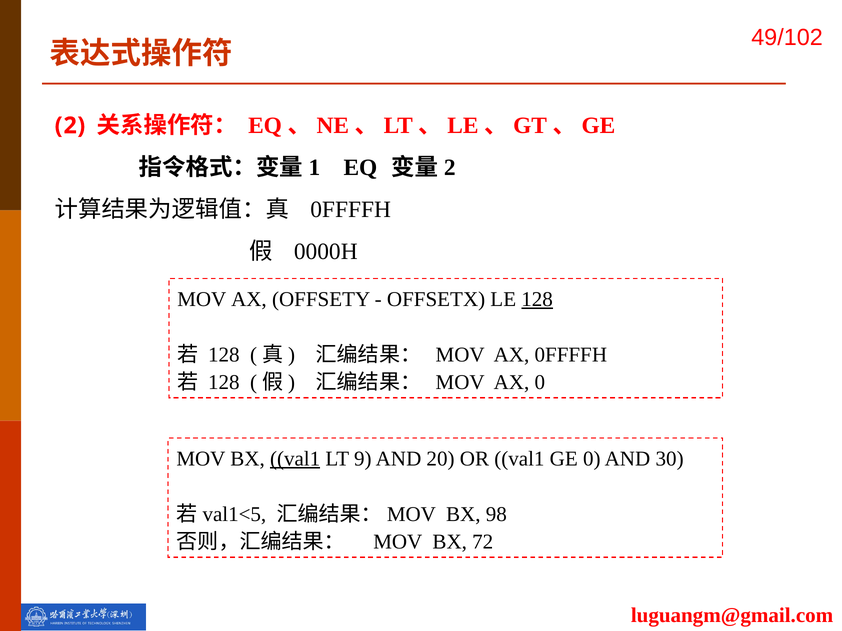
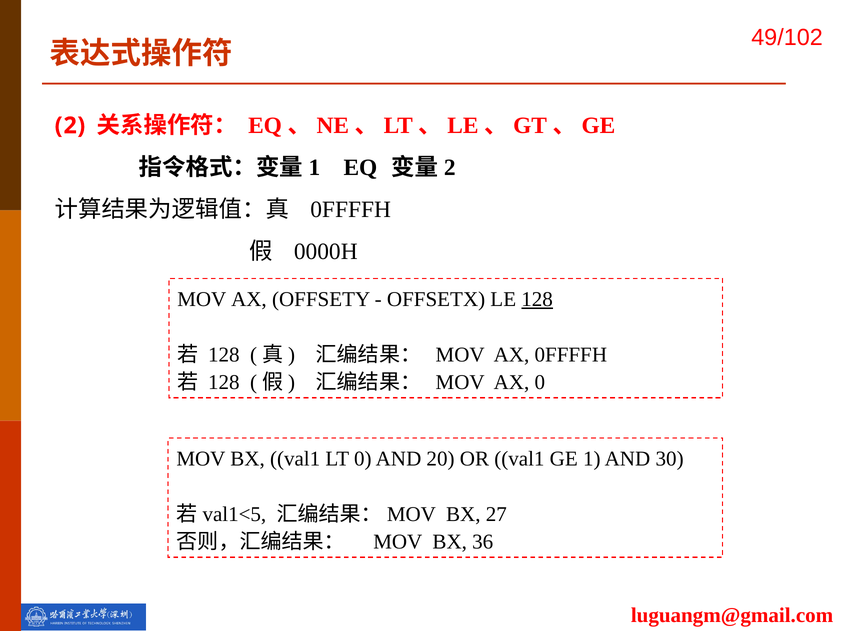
val1 underline: present -> none (295, 459)
LT 9: 9 -> 0 (363, 459)
GE 0: 0 -> 1 (592, 459)
98: 98 -> 27 (496, 515)
72: 72 -> 36 (483, 542)
